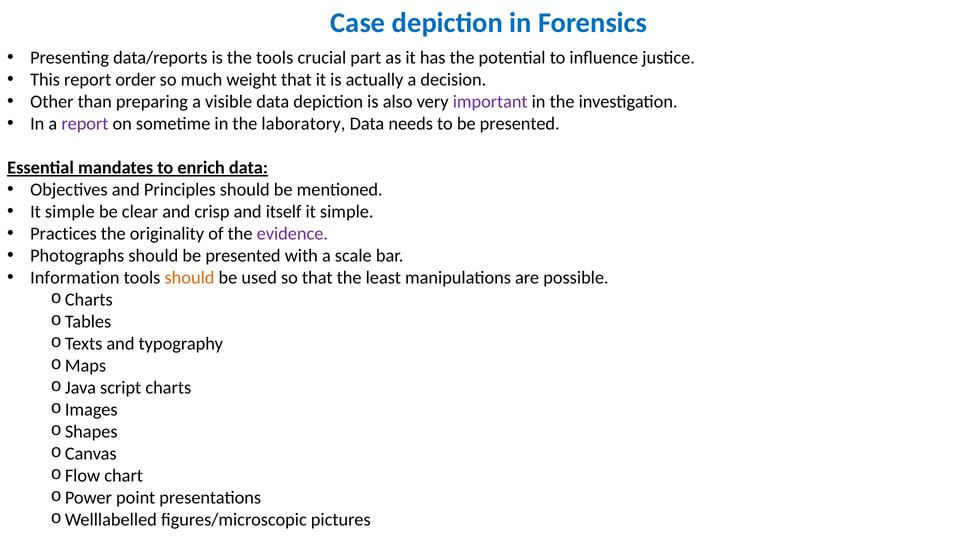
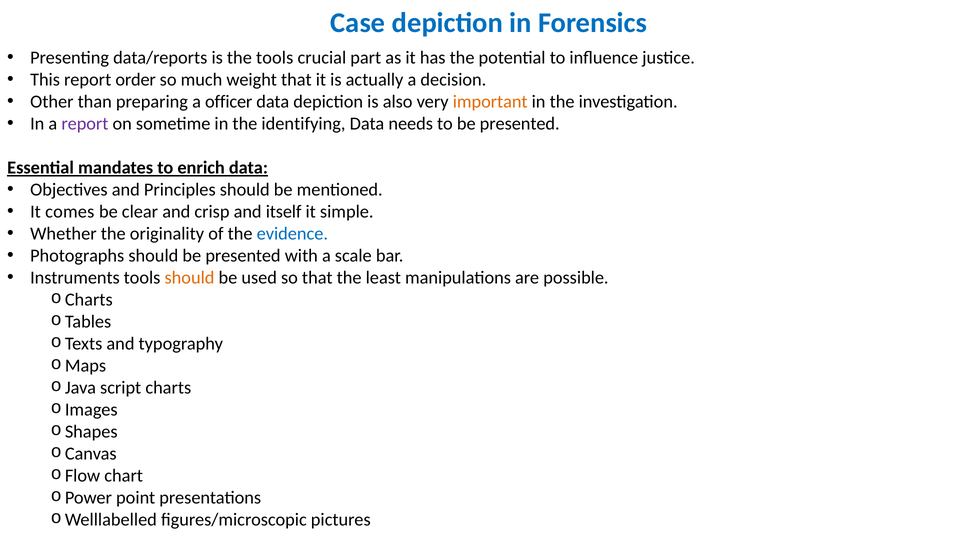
visible: visible -> officer (229, 102)
important colour: purple -> orange (490, 102)
laboratory: laboratory -> identifying (303, 124)
simple: simple -> comes (70, 212)
Practices: Practices -> Whether (63, 234)
evidence colour: purple -> blue (292, 234)
Information: Information -> Instruments (75, 278)
